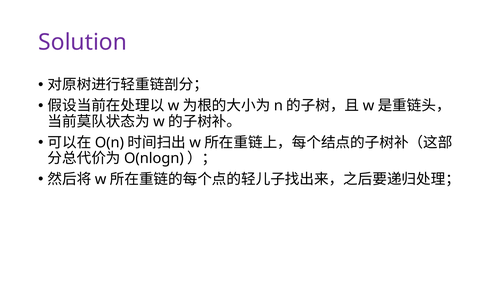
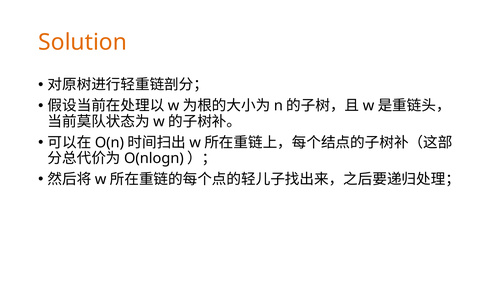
Solution colour: purple -> orange (83, 42)
